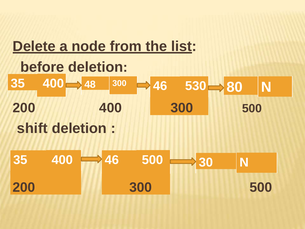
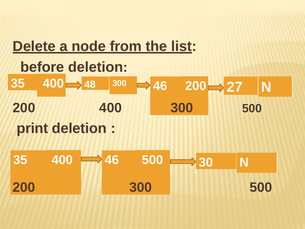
80: 80 -> 27 (235, 87)
46 530: 530 -> 200 (196, 86)
shift: shift -> print (32, 128)
